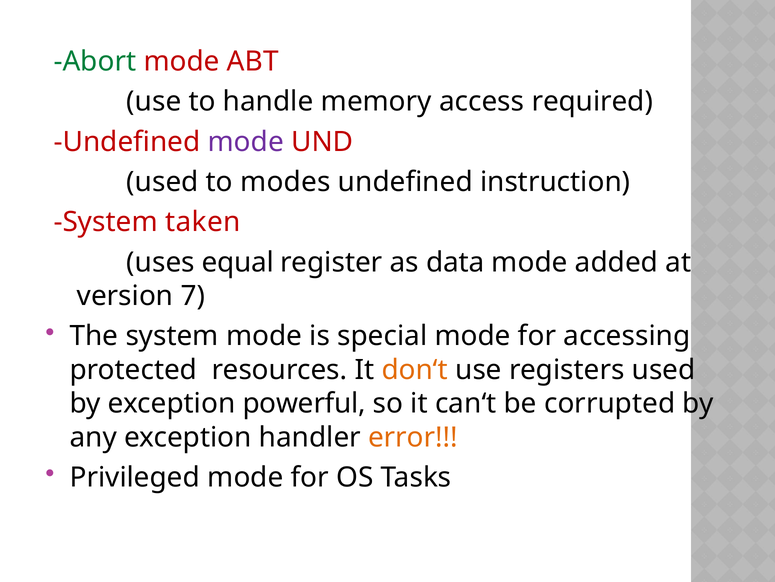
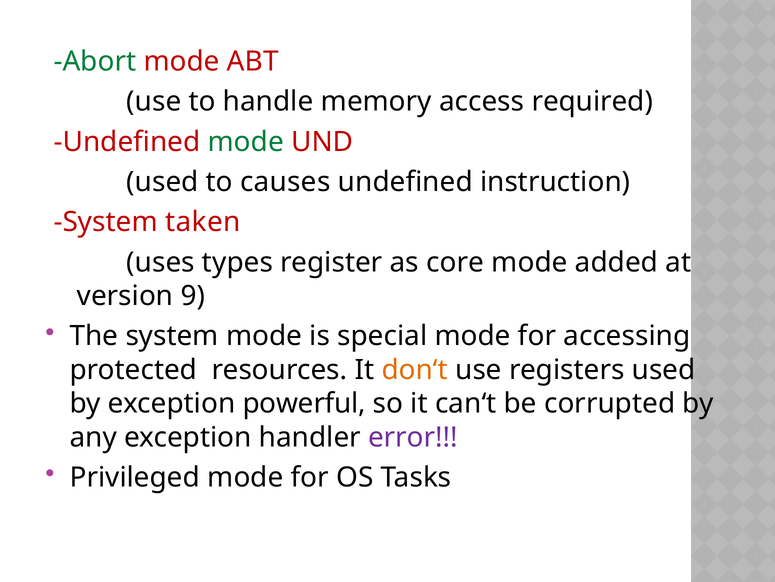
mode colour: purple -> green (246, 142)
modes: modes -> causes (285, 182)
equal: equal -> types (238, 262)
data: data -> core (455, 262)
7: 7 -> 9 (193, 296)
error colour: orange -> purple (413, 437)
